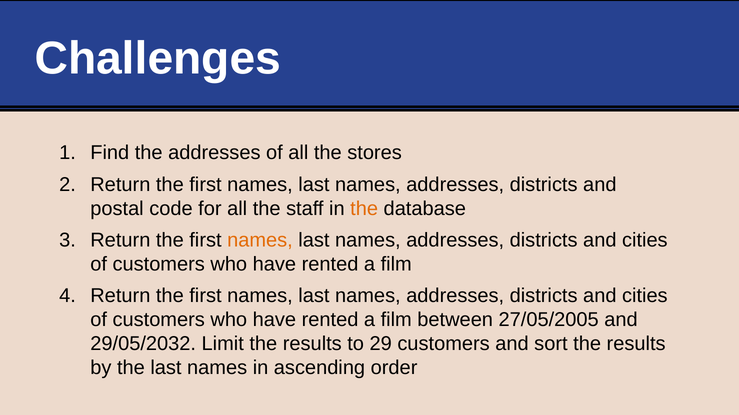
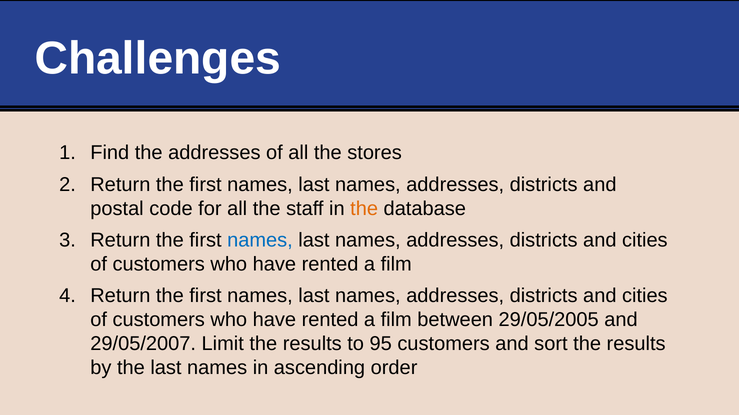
names colour: orange -> blue (260, 241)
27/05/2005: 27/05/2005 -> 29/05/2005 (549, 320)
29/05/2032: 29/05/2032 -> 29/05/2007 (143, 344)
29: 29 -> 95 (381, 344)
